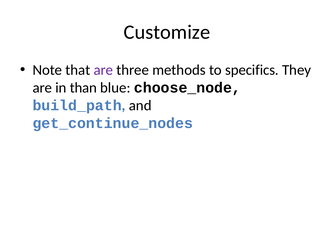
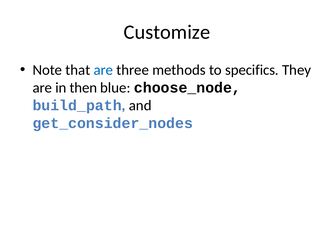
are colour: purple -> blue (103, 70)
than: than -> then (83, 88)
get_continue_nodes: get_continue_nodes -> get_consider_nodes (113, 123)
